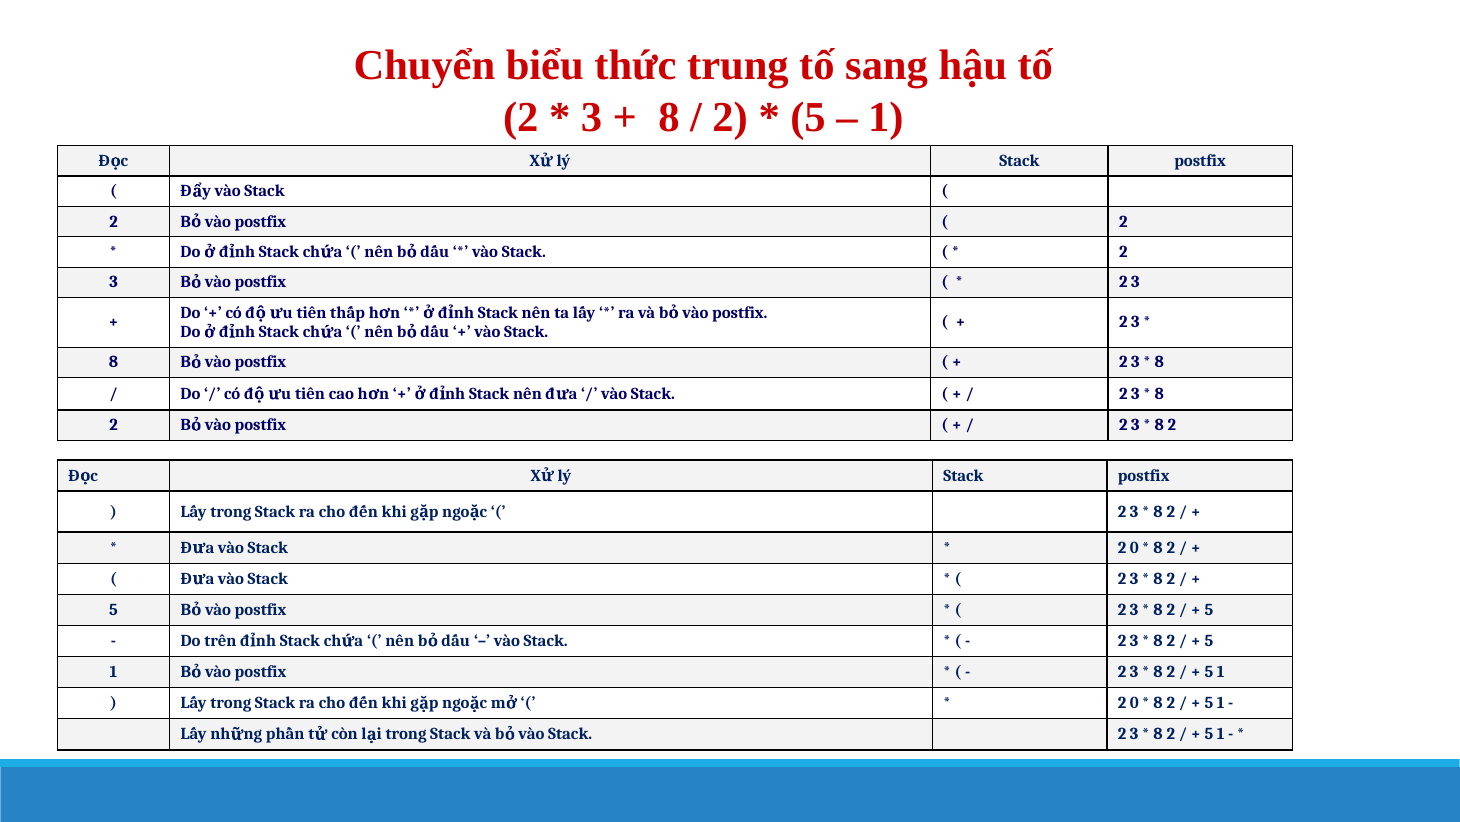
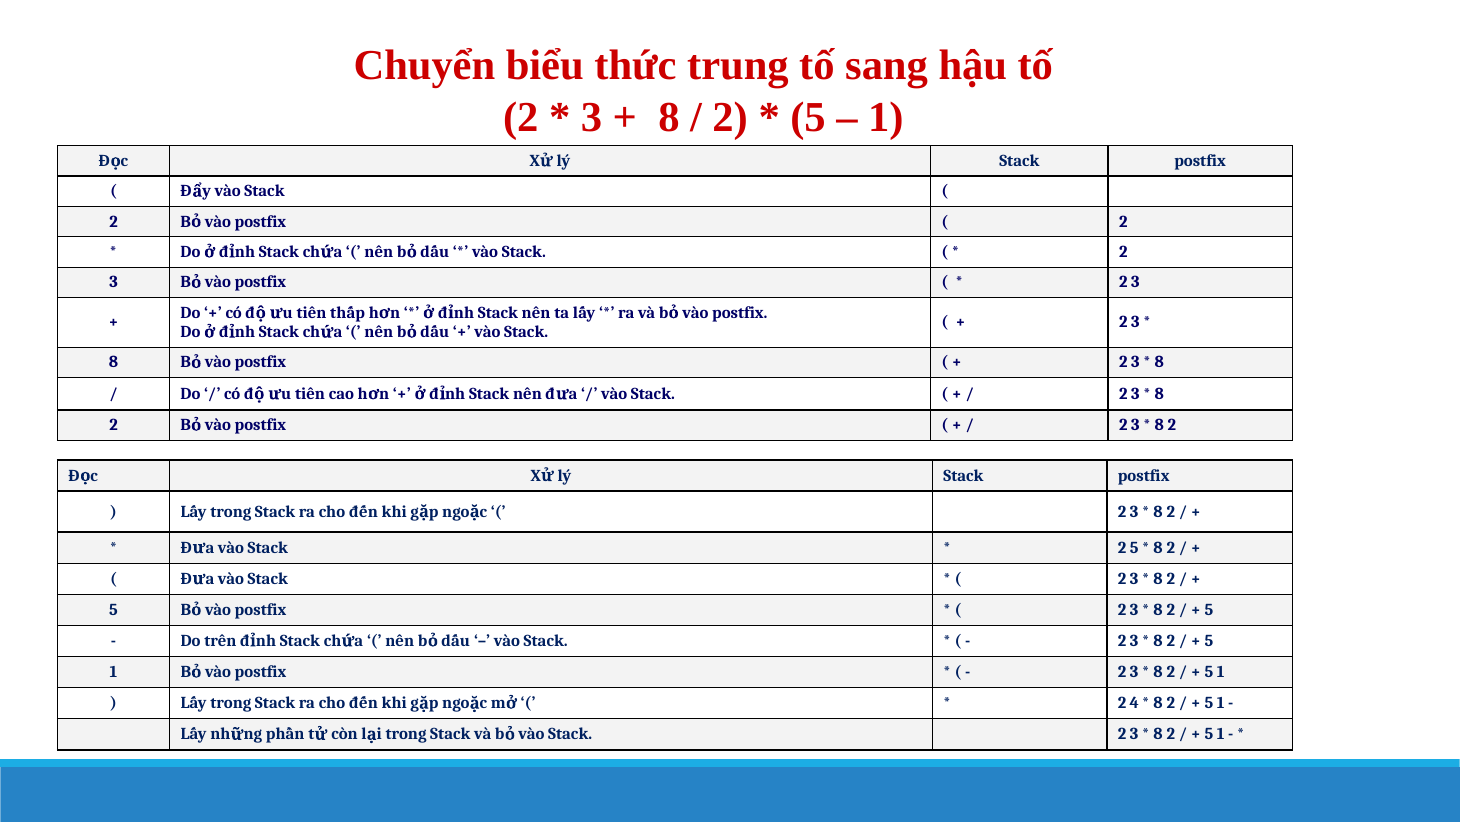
0: 0 -> 5 (1134, 547)
0: 0 -> 4 (1134, 702)
